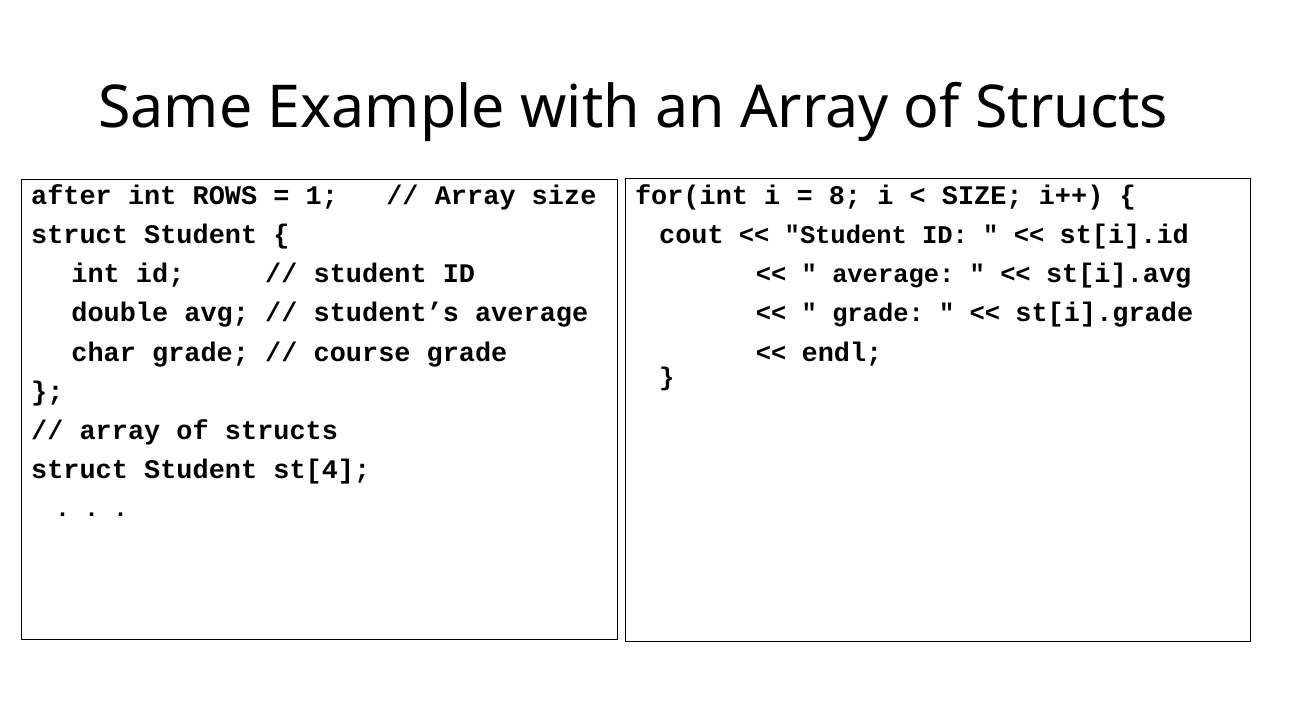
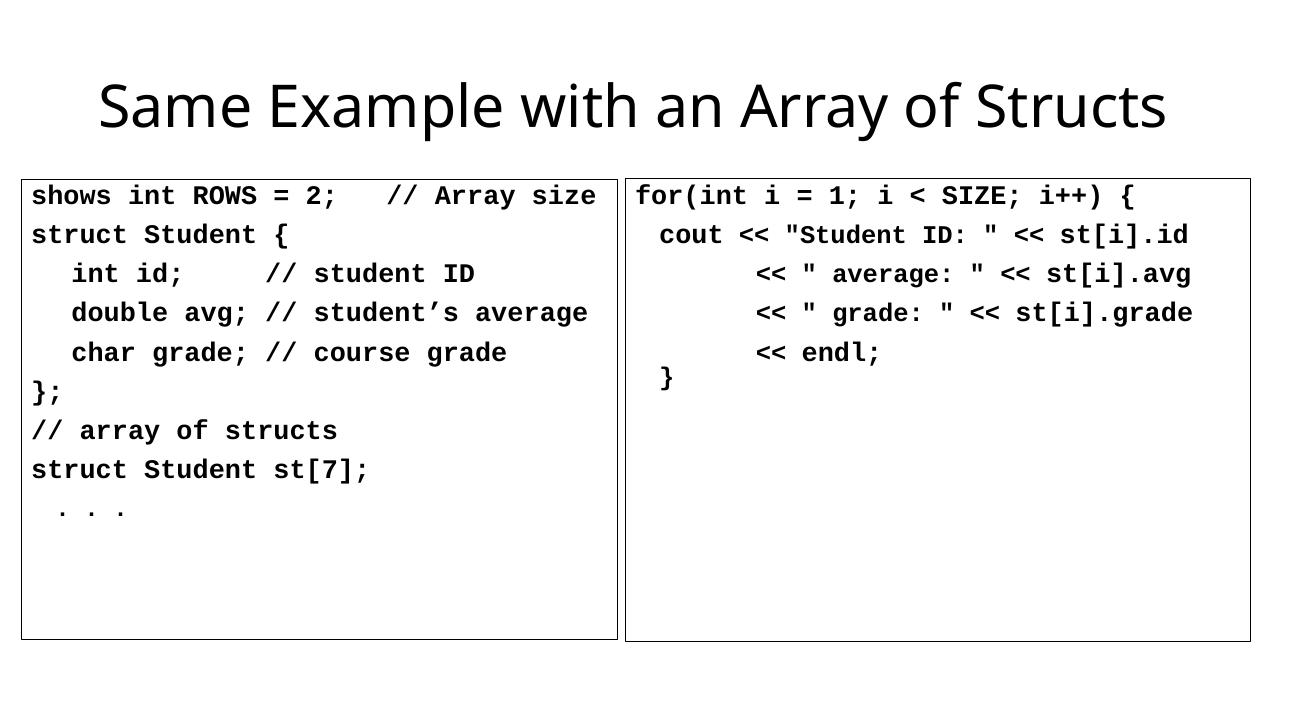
after: after -> shows (71, 195)
1: 1 -> 2 (322, 195)
8: 8 -> 1 (845, 195)
st[4: st[4 -> st[7 (322, 470)
